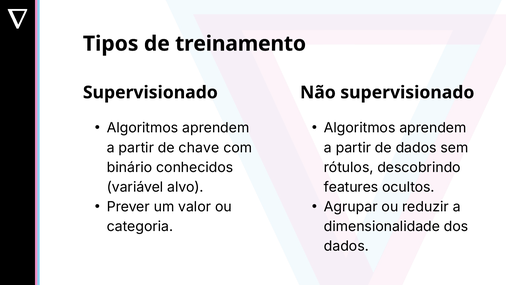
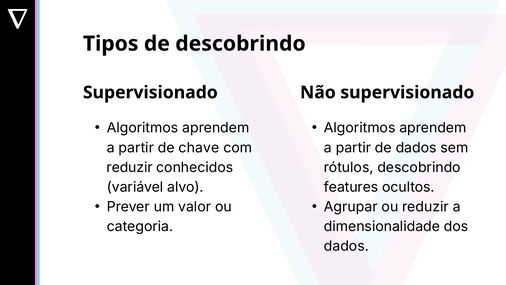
de treinamento: treinamento -> descobrindo (240, 44)
binário: binário -> reduzir (130, 167)
